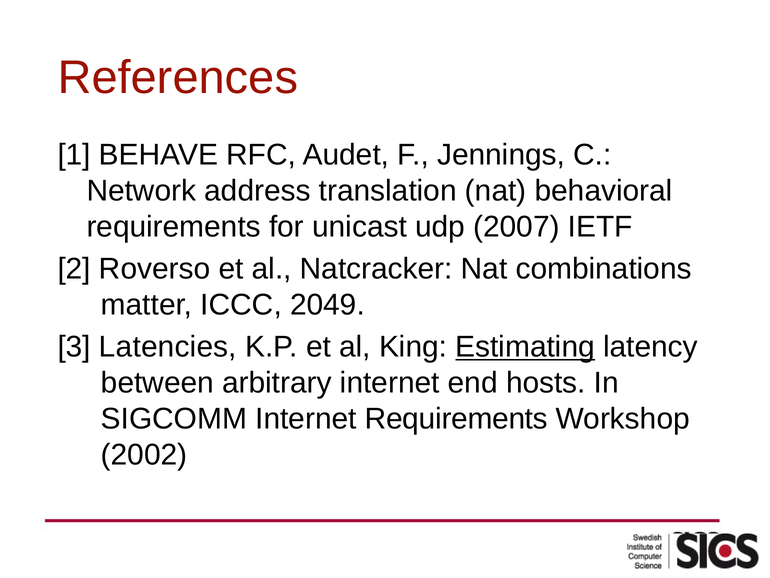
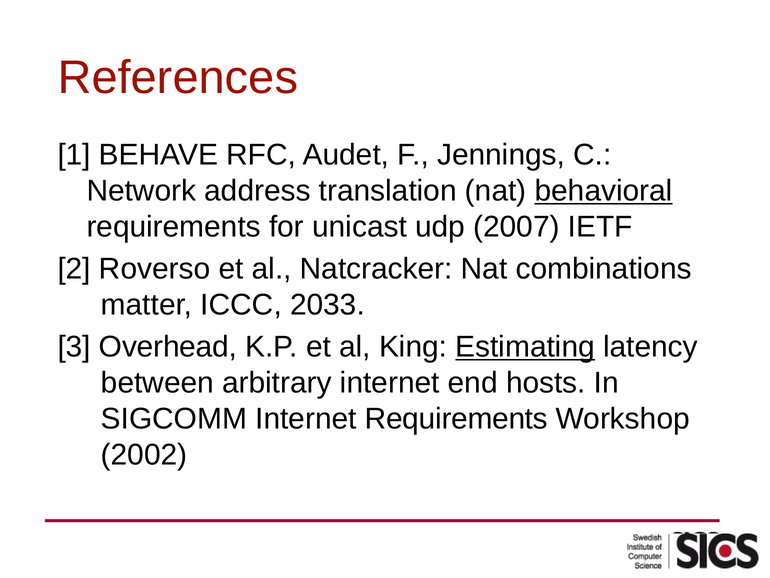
behavioral underline: none -> present (604, 191)
2049: 2049 -> 2033 (327, 305)
Latencies: Latencies -> Overhead (168, 347)
